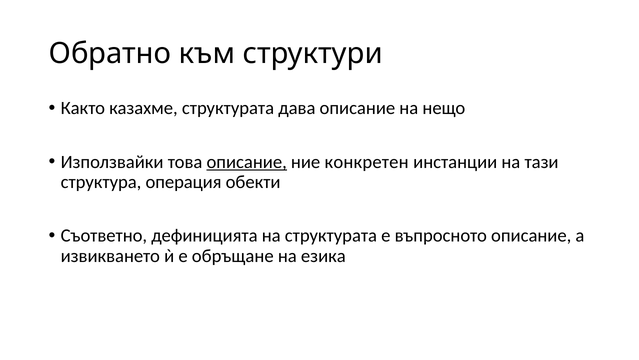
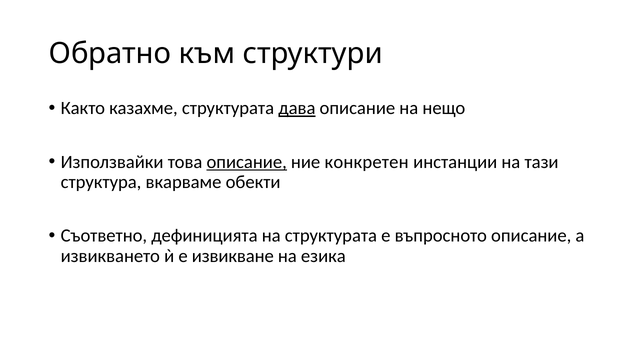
дава underline: none -> present (297, 108)
операция: операция -> вкарваме (184, 182)
обръщане: обръщане -> извикване (233, 255)
